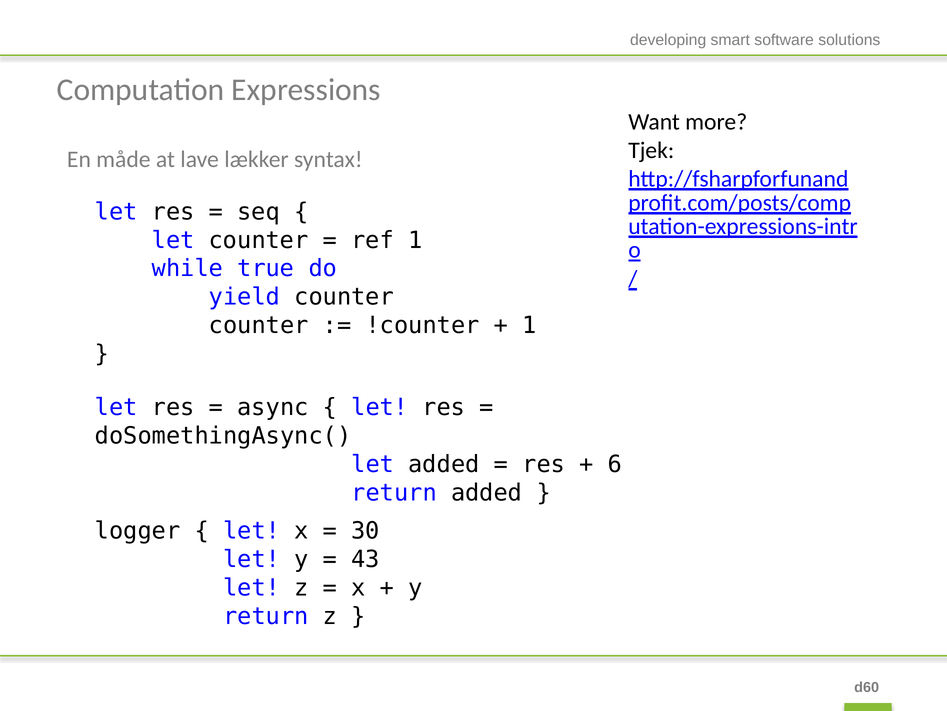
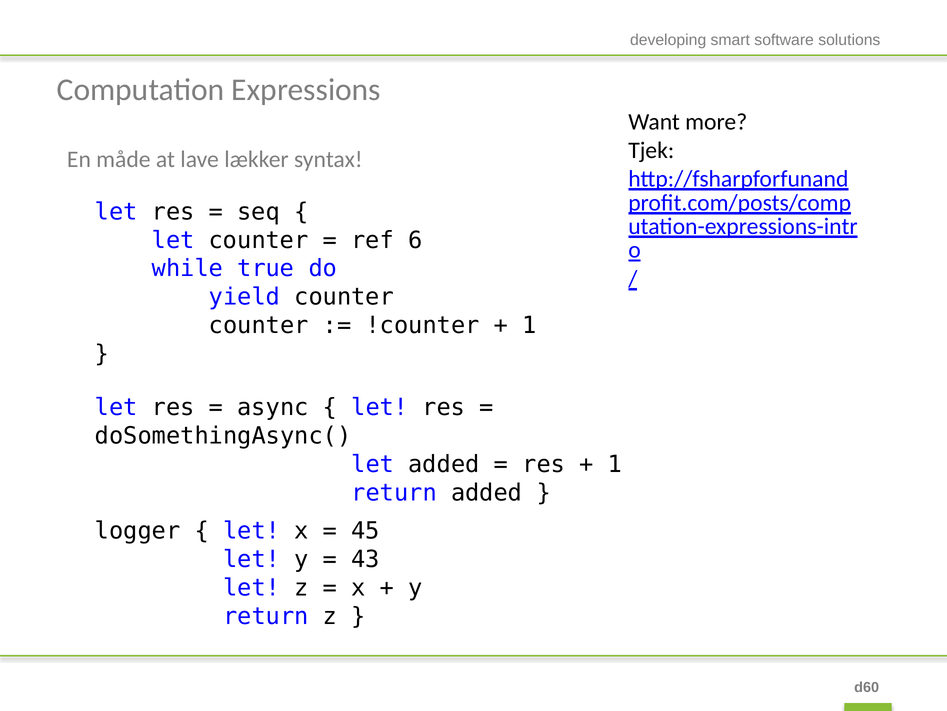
ref 1: 1 -> 6 (415, 240)
6: 6 -> 1 (615, 464)
30: 30 -> 45 (365, 530)
